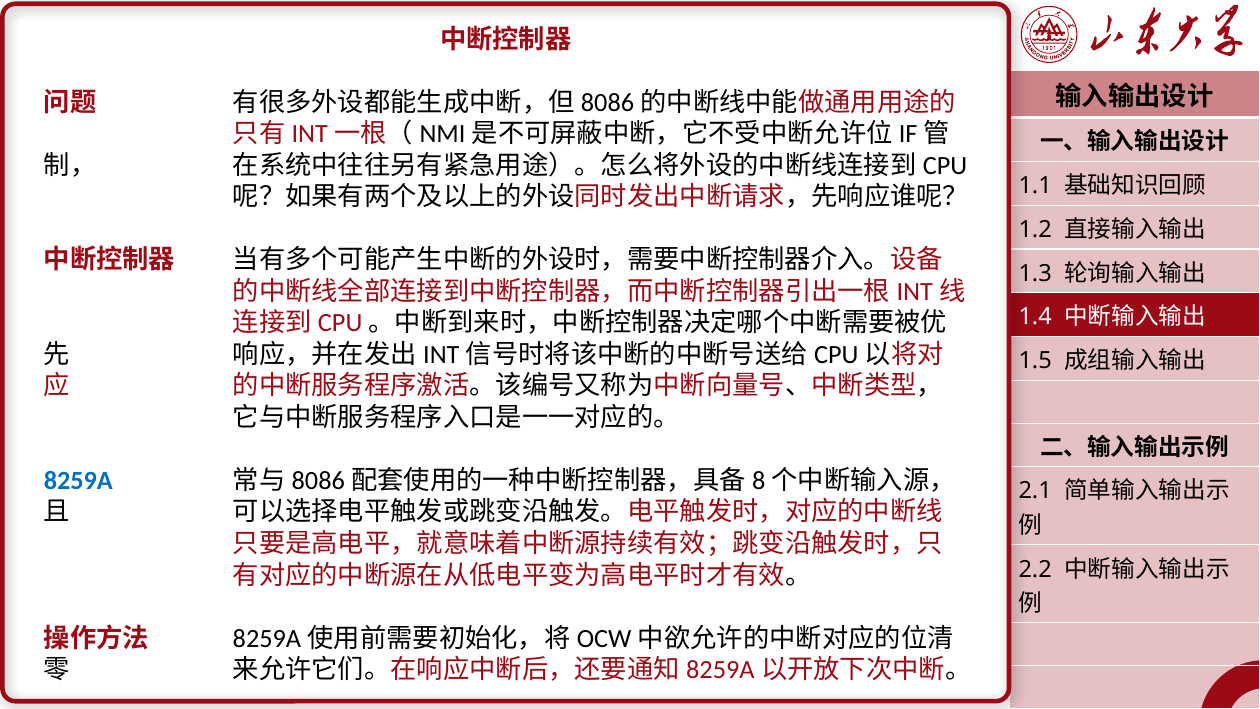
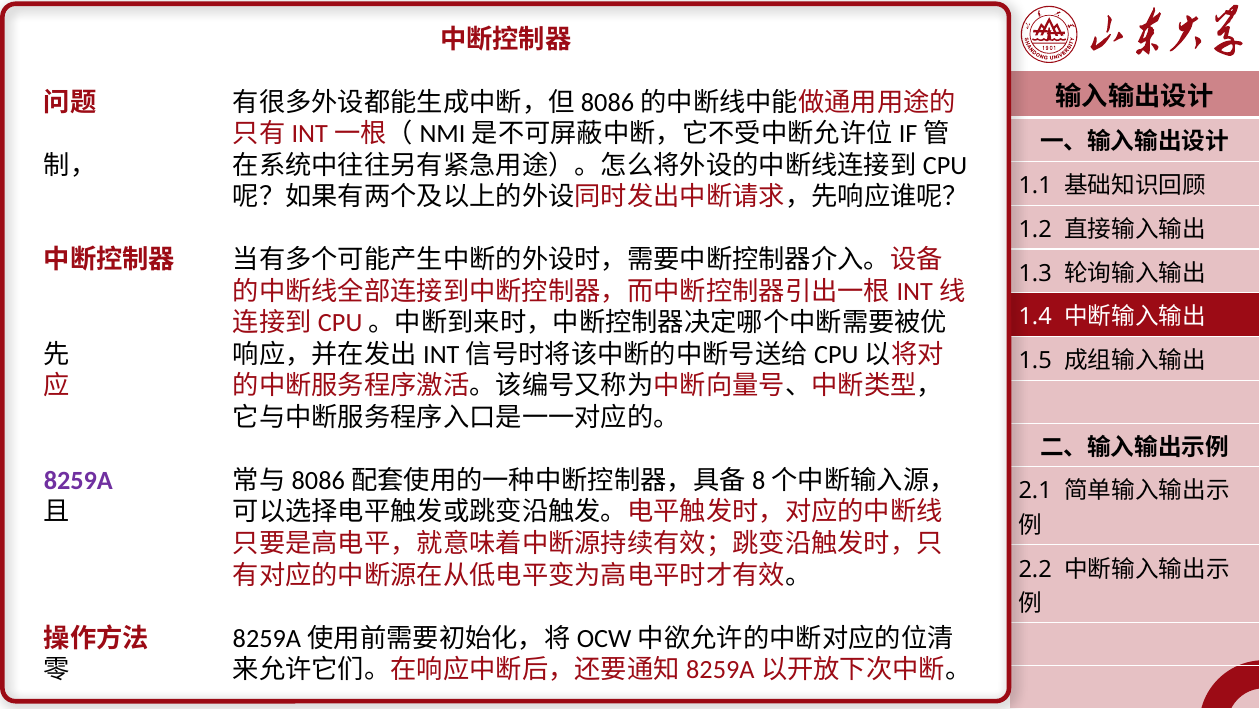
8259A colour: blue -> purple (78, 481)
